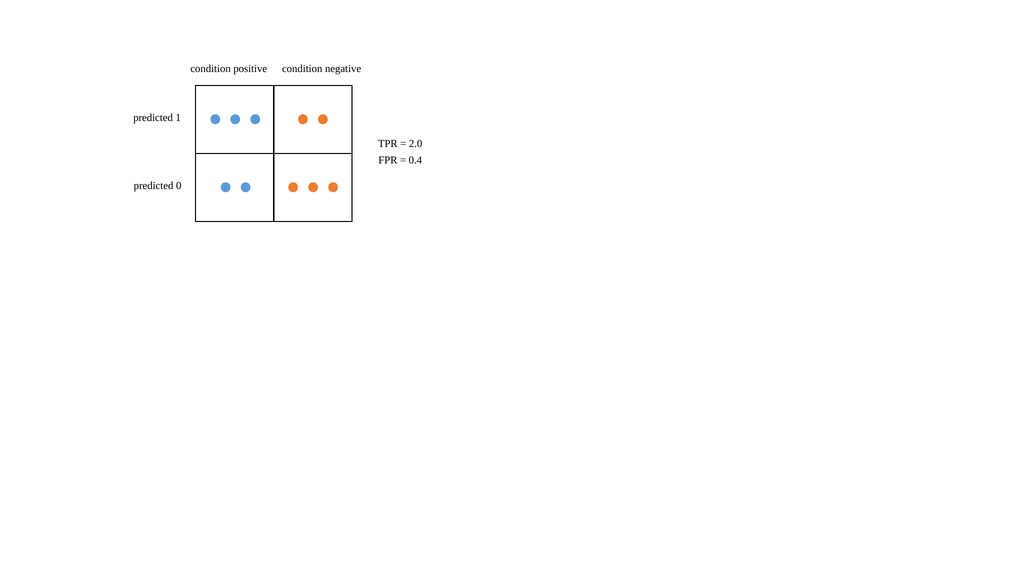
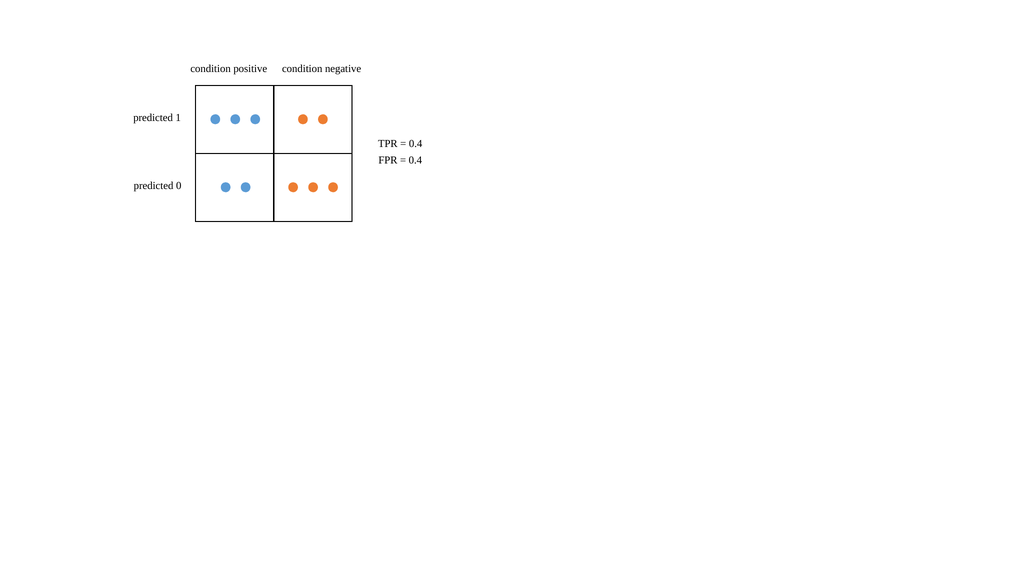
2.0: 2.0 -> 0.4 (416, 143)
